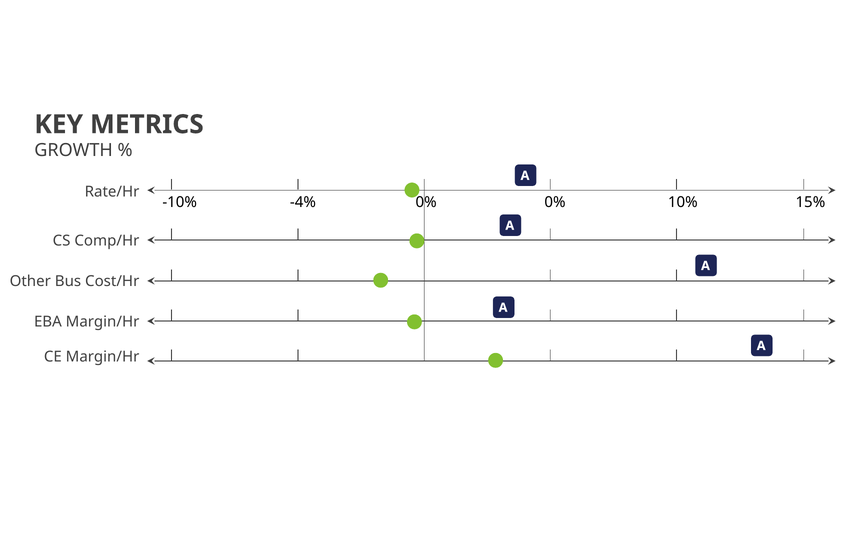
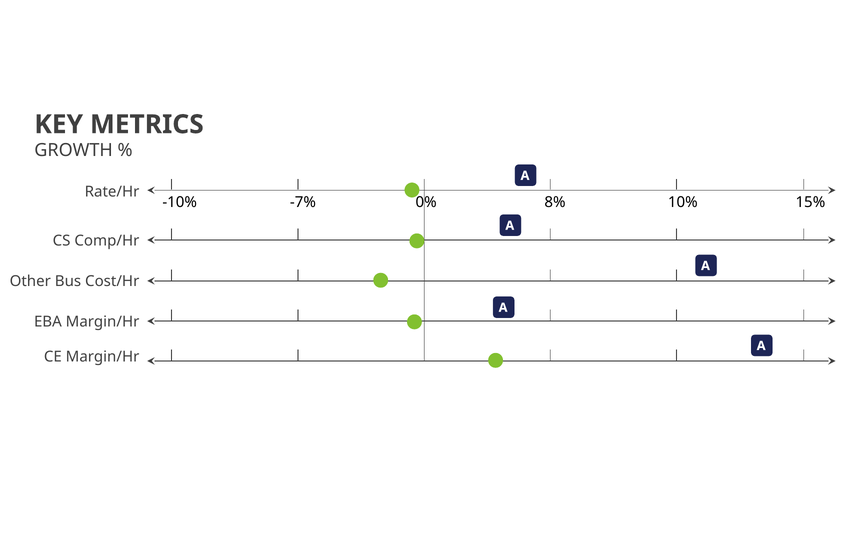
-4%: -4% -> -7% (303, 202)
0% 0%: 0% -> 8% (555, 202)
